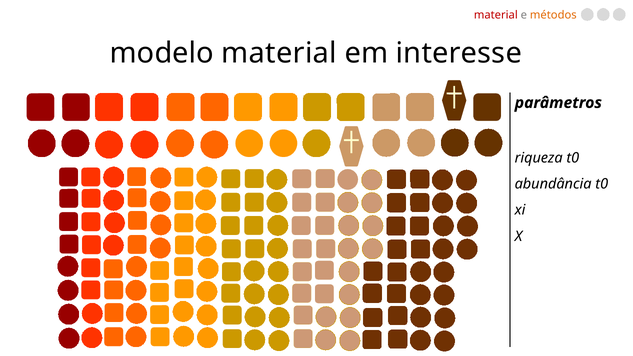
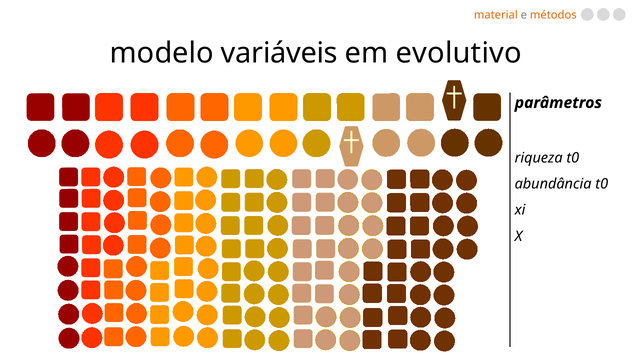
material colour: red -> orange (496, 15)
modelo material: material -> variáveis (279, 53)
interesse: interesse -> evolutivo (459, 53)
